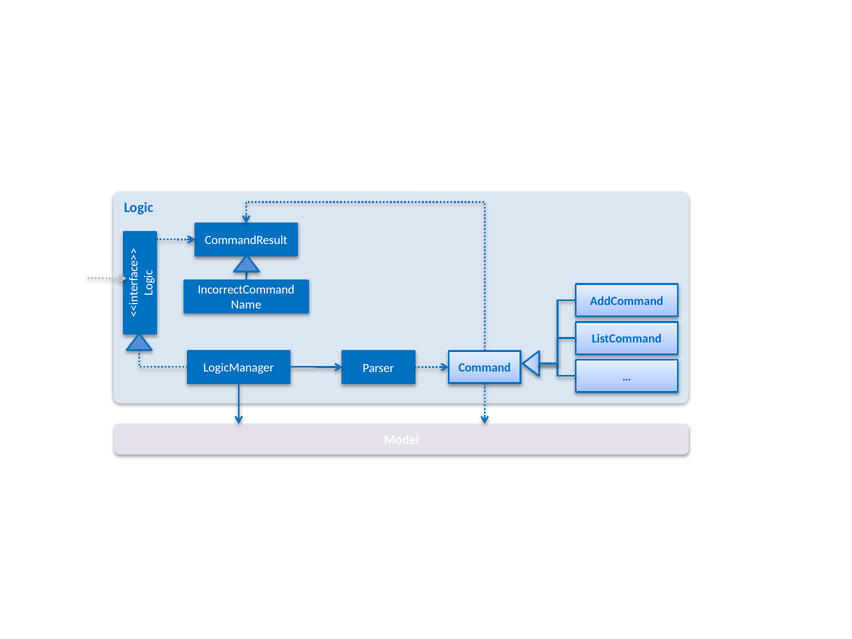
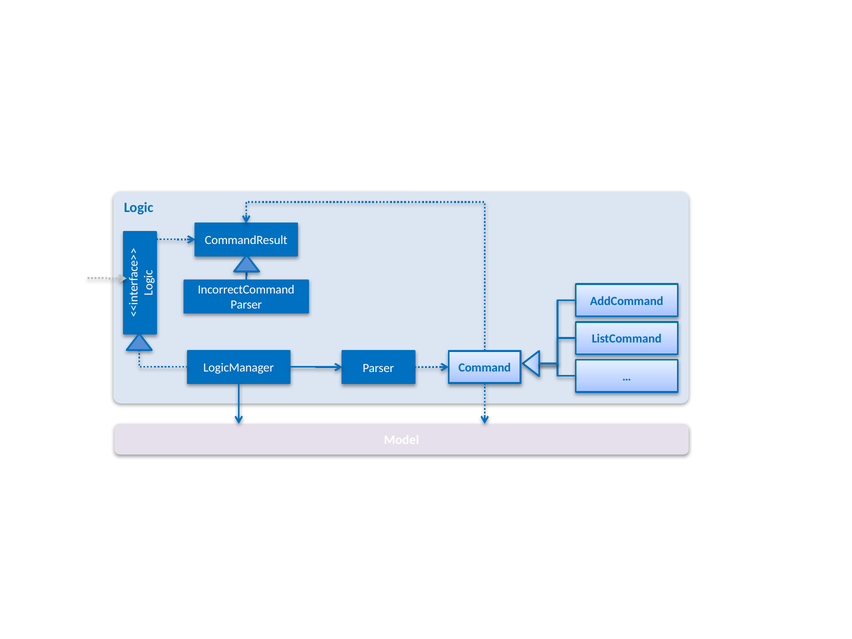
Name: Name -> Parser (246, 305)
